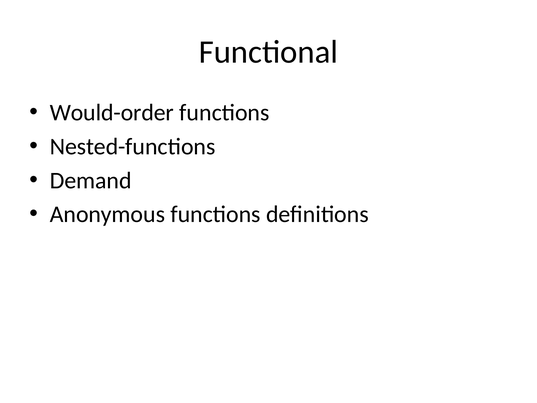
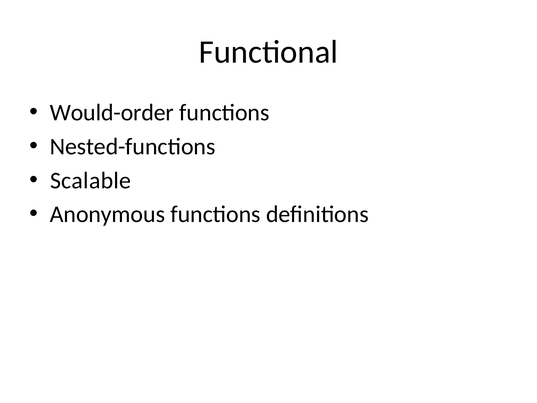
Demand: Demand -> Scalable (91, 180)
